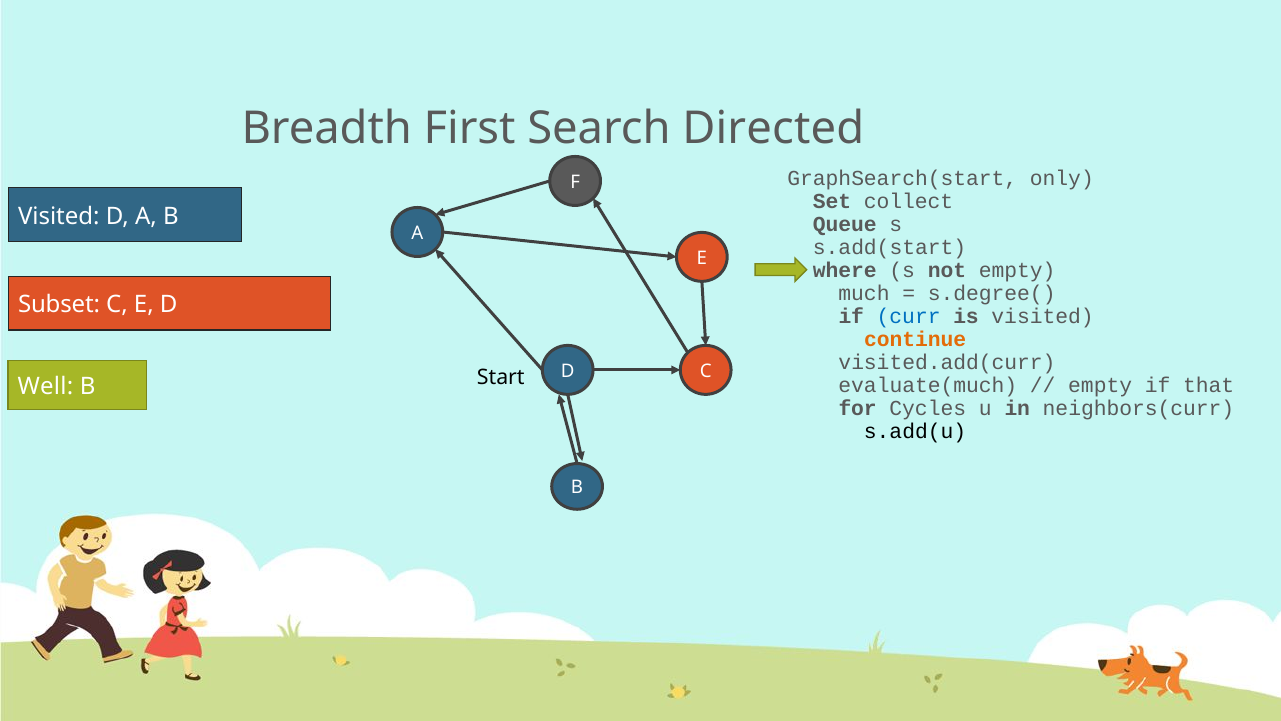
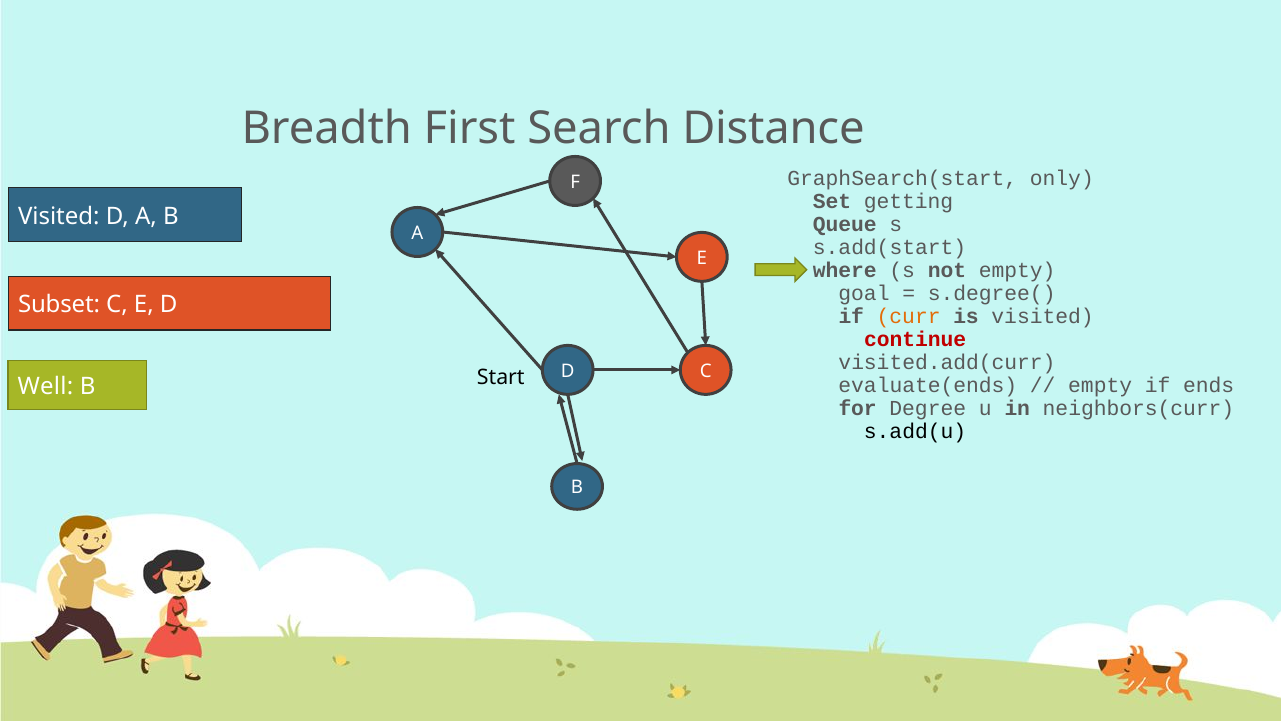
Directed: Directed -> Distance (773, 129)
collect: collect -> getting (909, 201)
much: much -> goal (864, 293)
curr colour: blue -> orange (909, 316)
continue colour: orange -> red (915, 339)
evaluate(much: evaluate(much -> evaluate(ends (928, 385)
that: that -> ends (1209, 385)
Cycles: Cycles -> Degree (928, 408)
